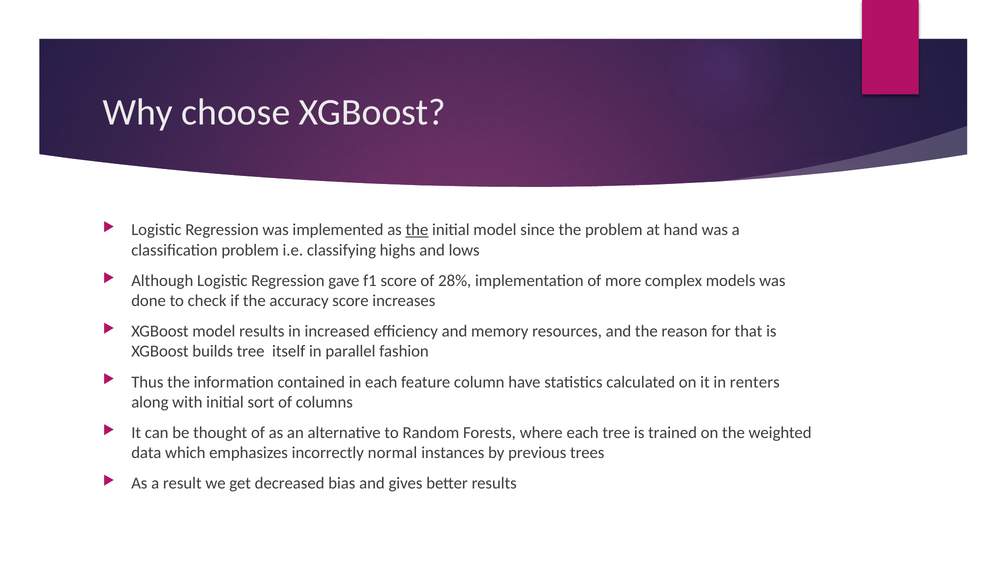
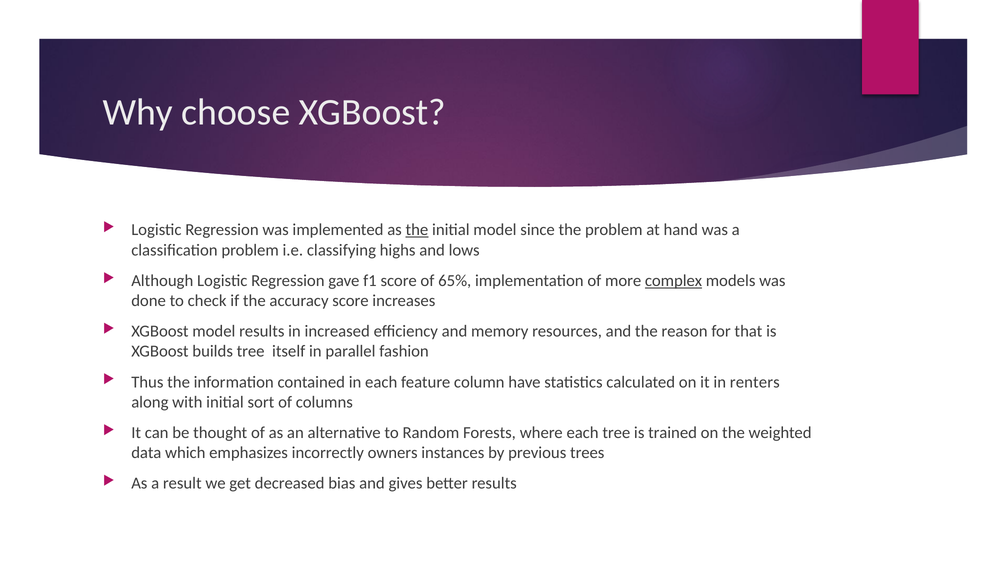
28%: 28% -> 65% (455, 281)
complex underline: none -> present (674, 281)
normal: normal -> owners (393, 453)
